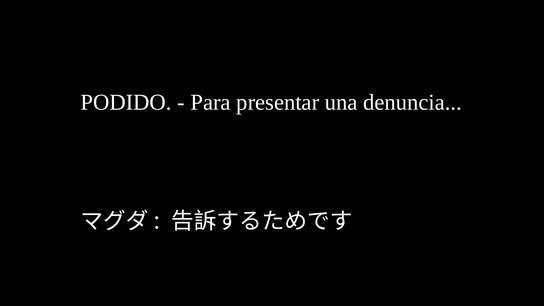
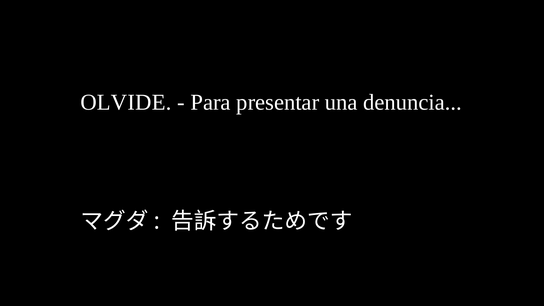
PODIDO: PODIDO -> OLVIDE (126, 102)
